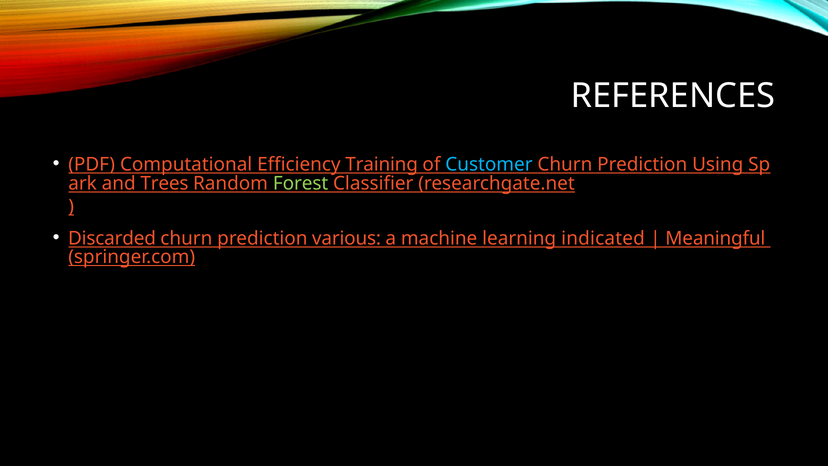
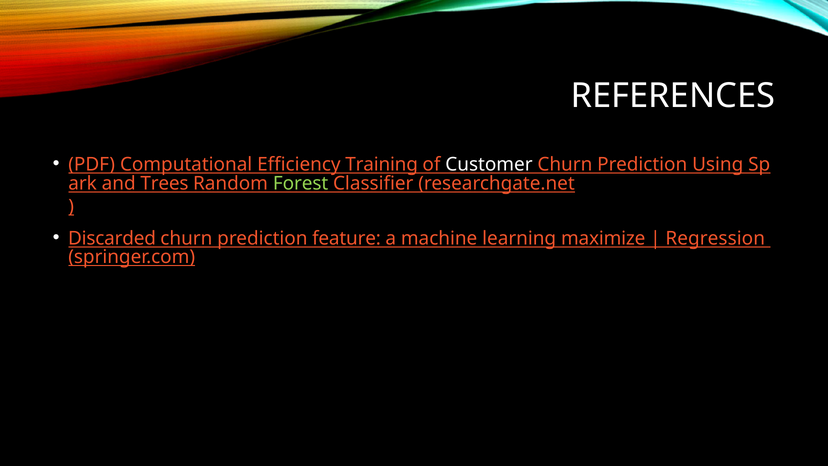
Customer colour: light blue -> white (489, 165)
various: various -> feature (347, 238)
indicated: indicated -> maximize (603, 238)
Meaningful: Meaningful -> Regression (715, 238)
